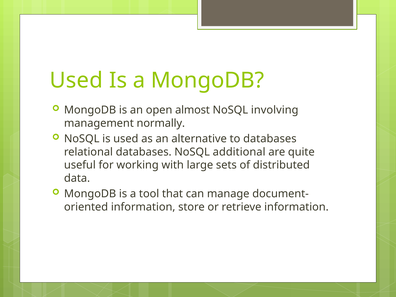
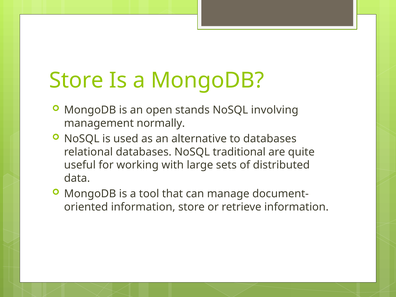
Used: Used -> Store (76, 80)
almost: almost -> stands (192, 110)
additional: additional -> traditional (239, 152)
